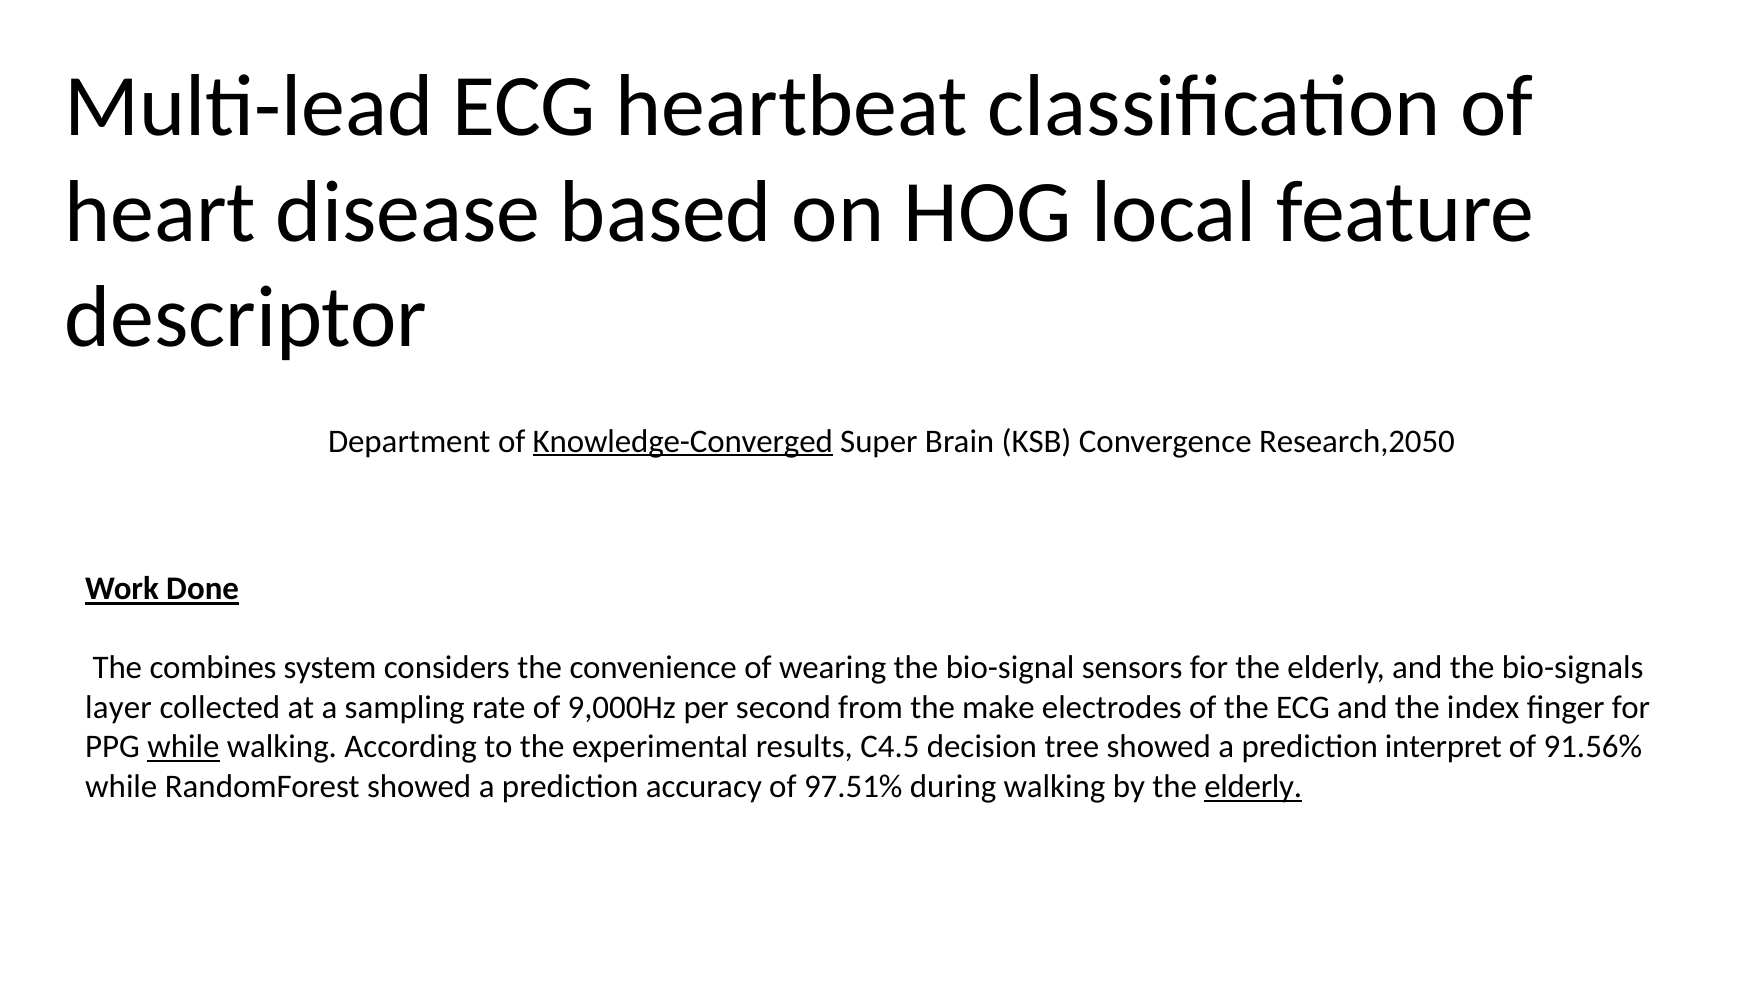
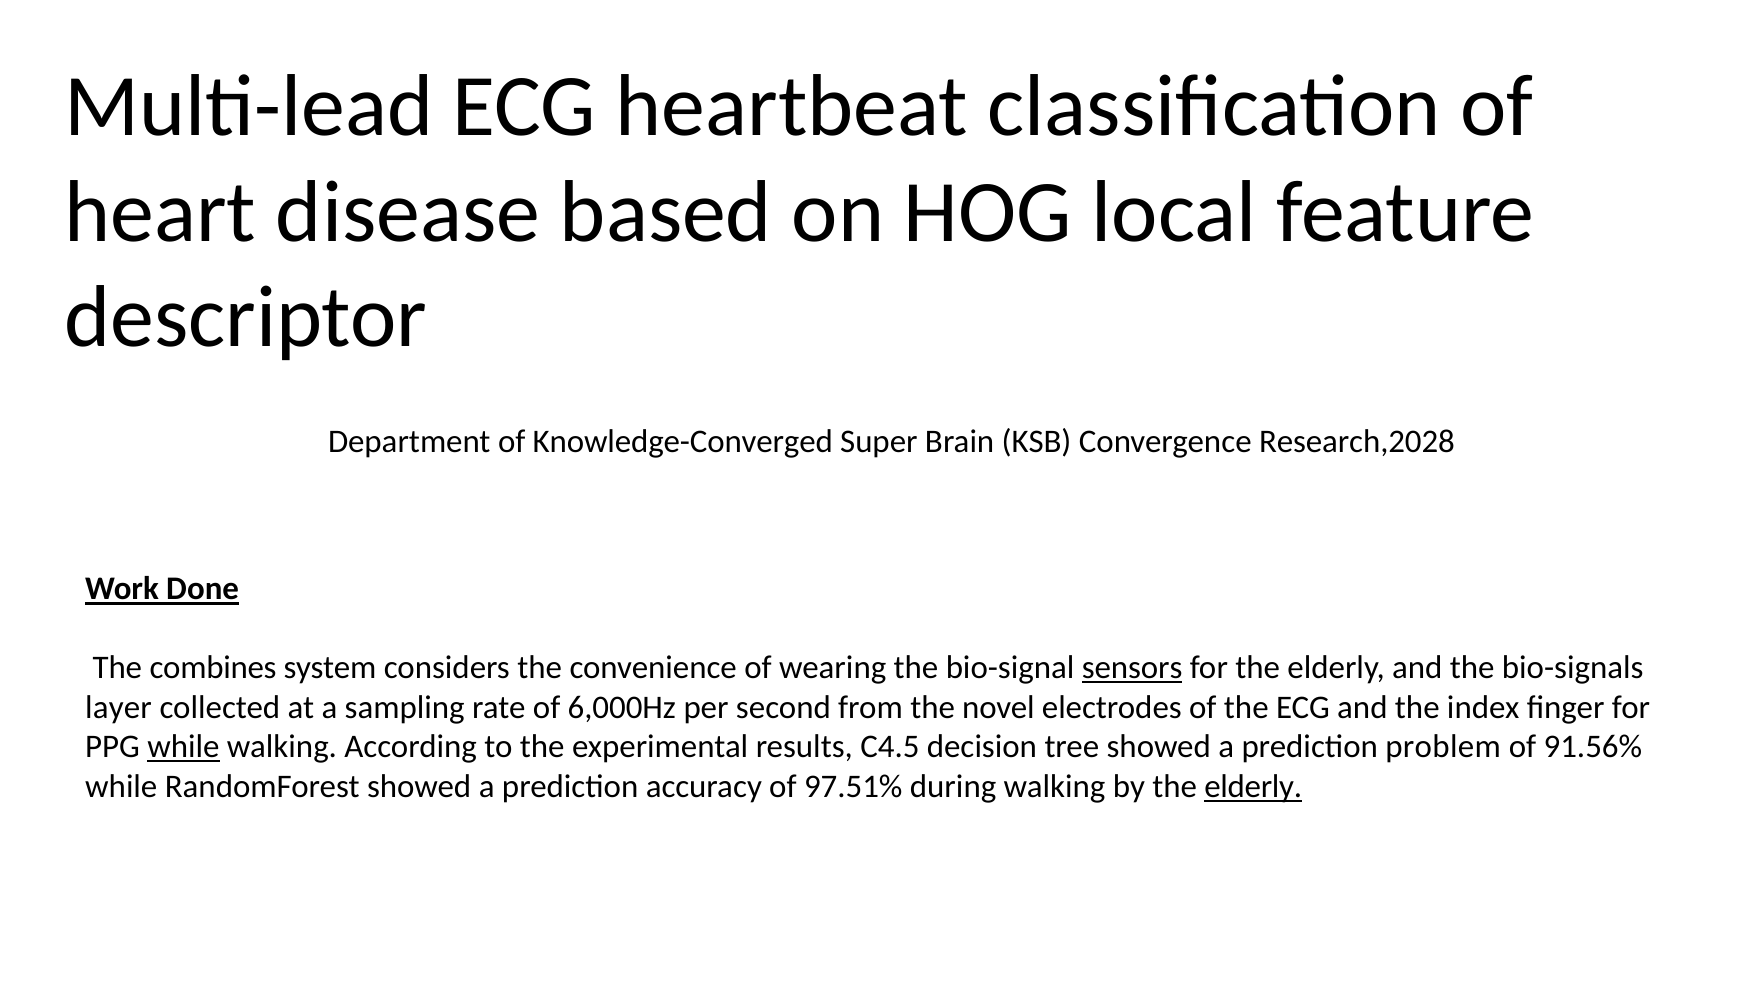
Knowledge-Converged underline: present -> none (683, 441)
Research,2050: Research,2050 -> Research,2028 (1357, 441)
sensors underline: none -> present (1132, 668)
9,000Hz: 9,000Hz -> 6,000Hz (622, 707)
make: make -> novel (998, 707)
interpret: interpret -> problem (1443, 747)
